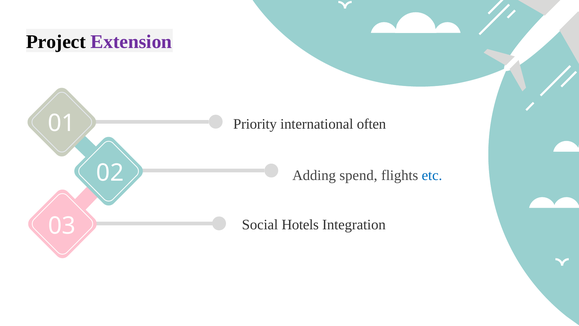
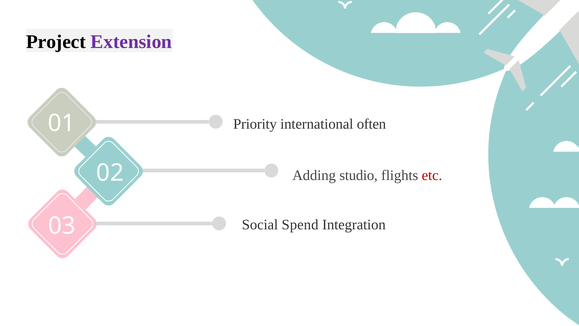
spend: spend -> studio (359, 175)
etc colour: blue -> red (432, 175)
Hotels: Hotels -> Spend (300, 225)
